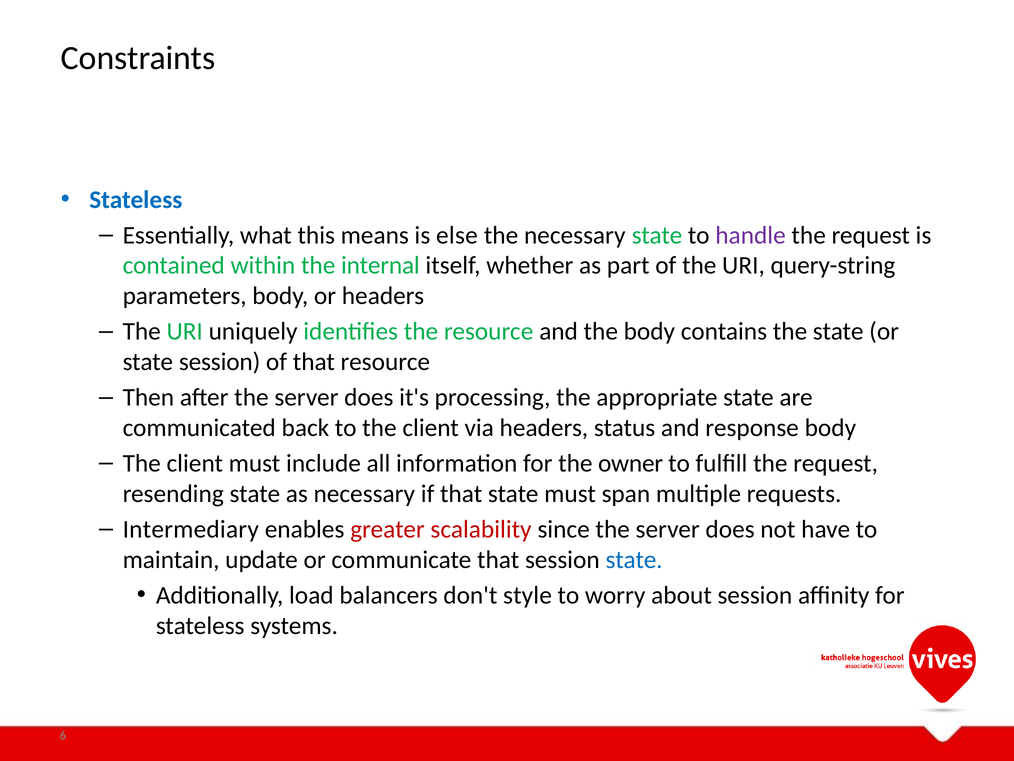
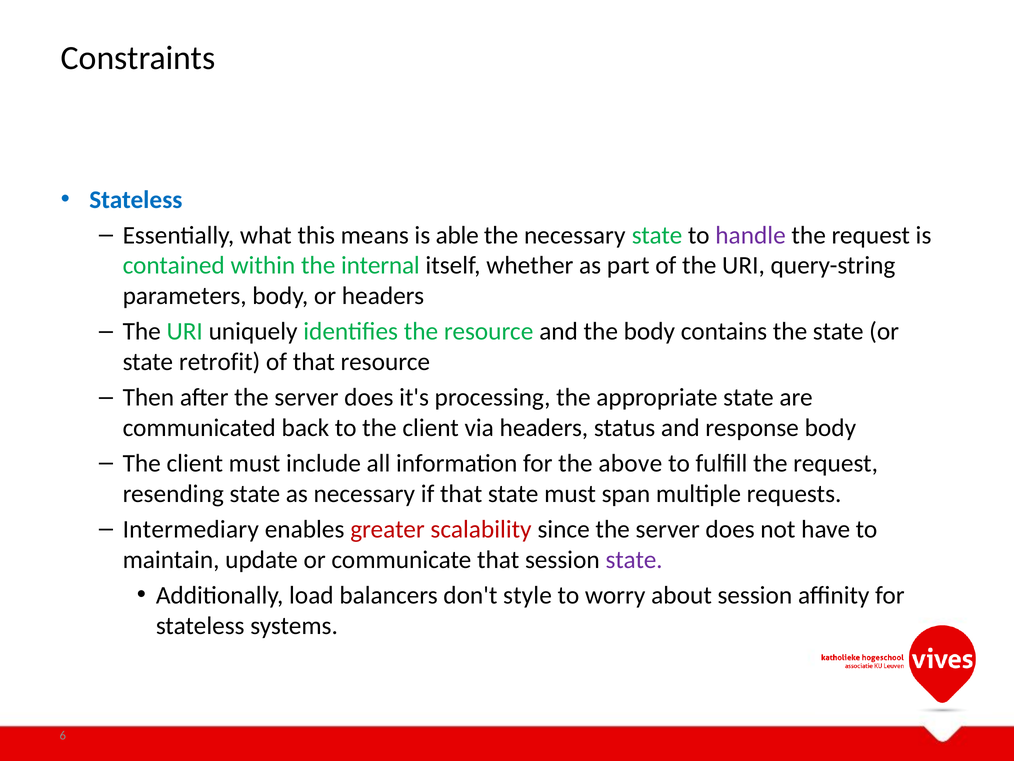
else: else -> able (457, 235)
state session: session -> retrofit (220, 362)
owner: owner -> above (630, 463)
state colour: blue -> purple (634, 559)
